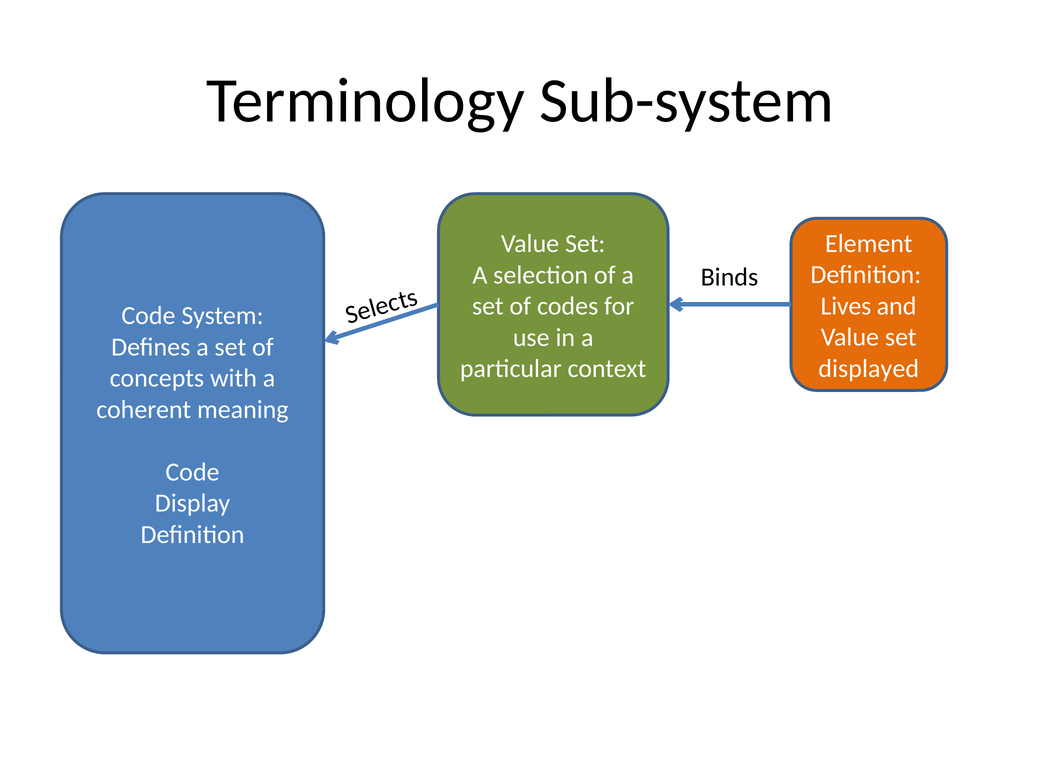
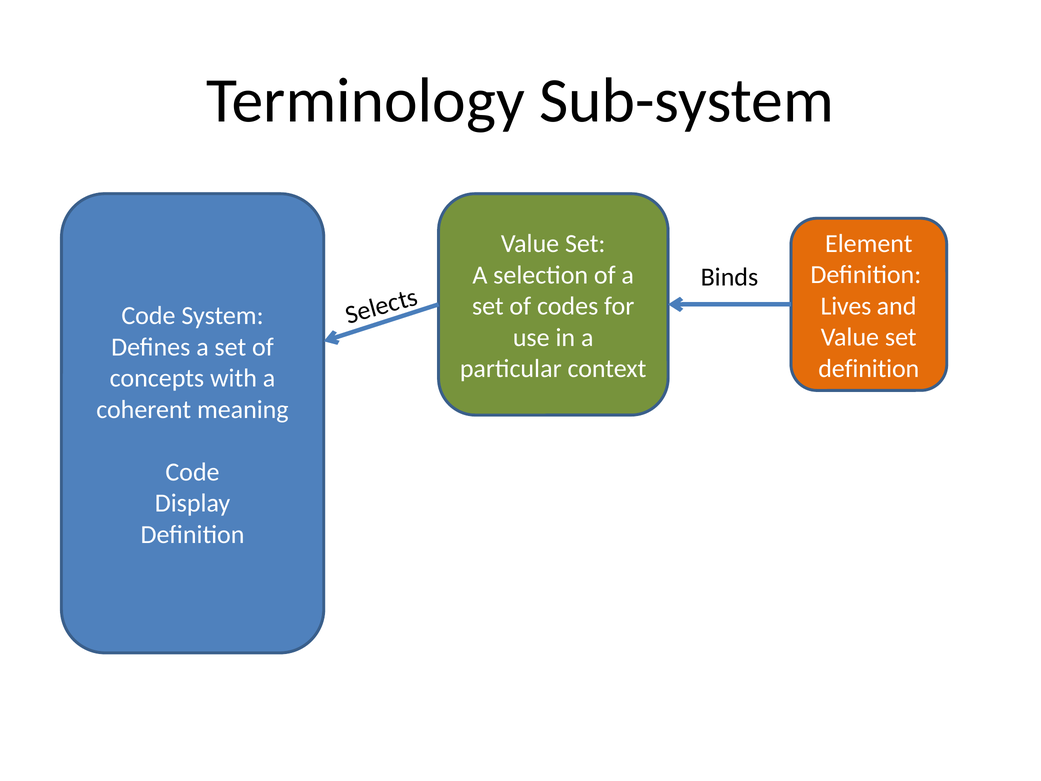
displayed: displayed -> definition (869, 369)
